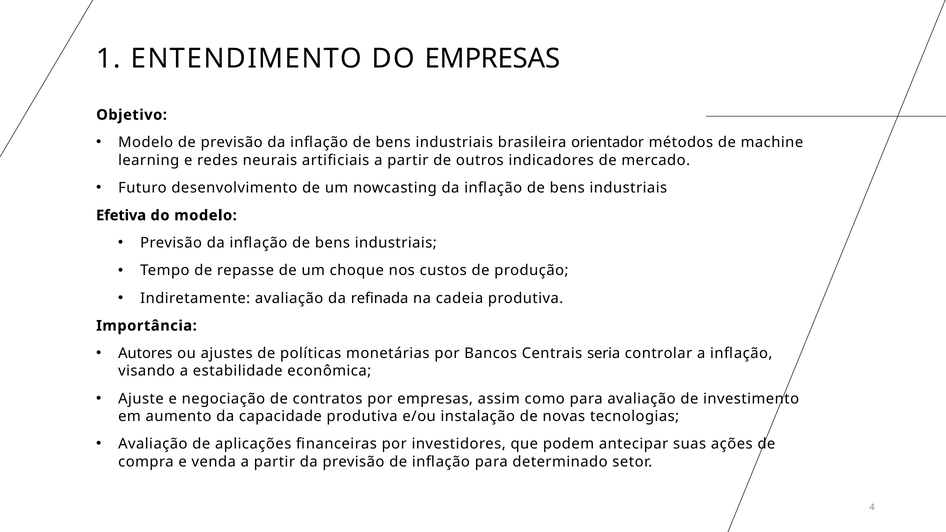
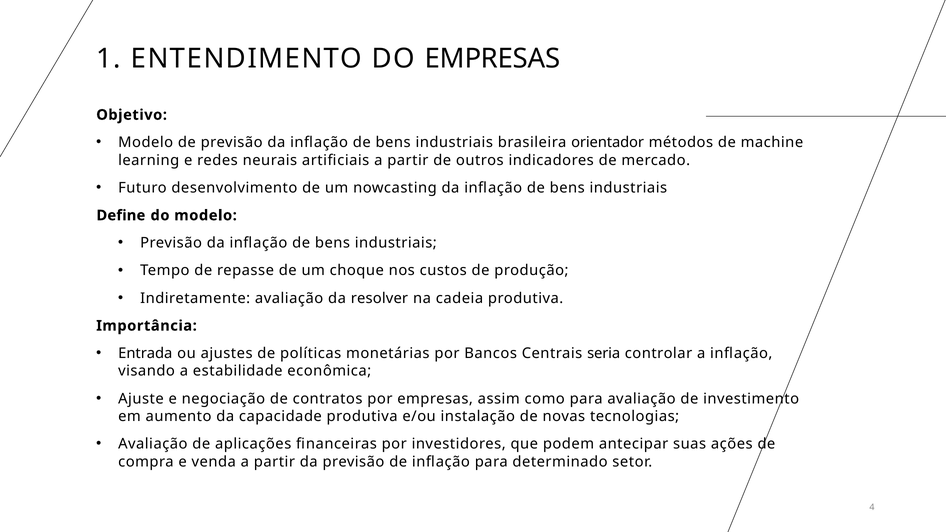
Efetiva: Efetiva -> Define (121, 215)
refinada: refinada -> resolver (379, 298)
Autores: Autores -> Entrada (145, 353)
